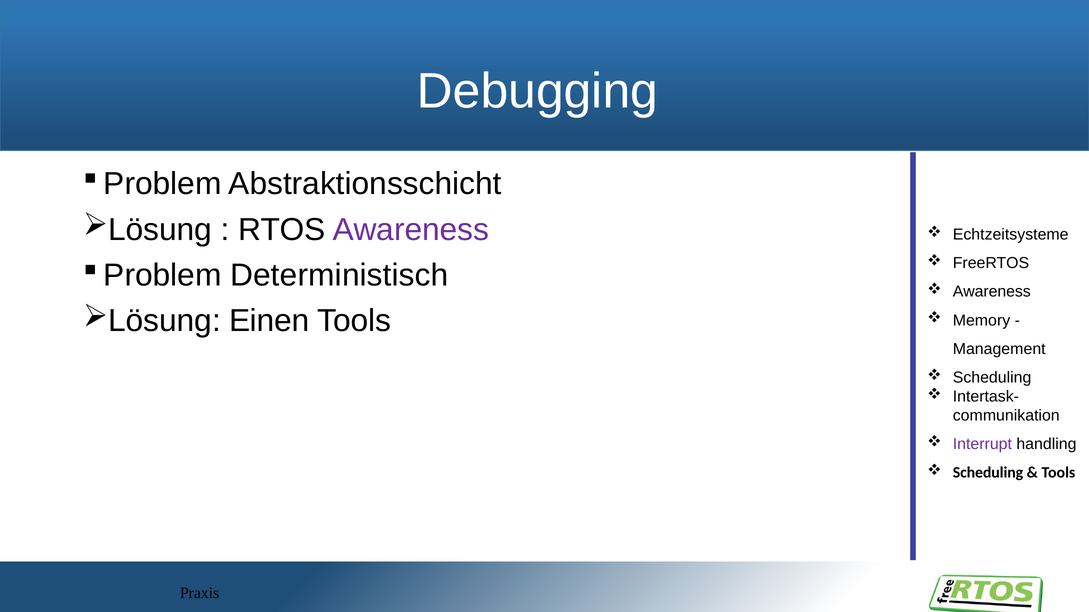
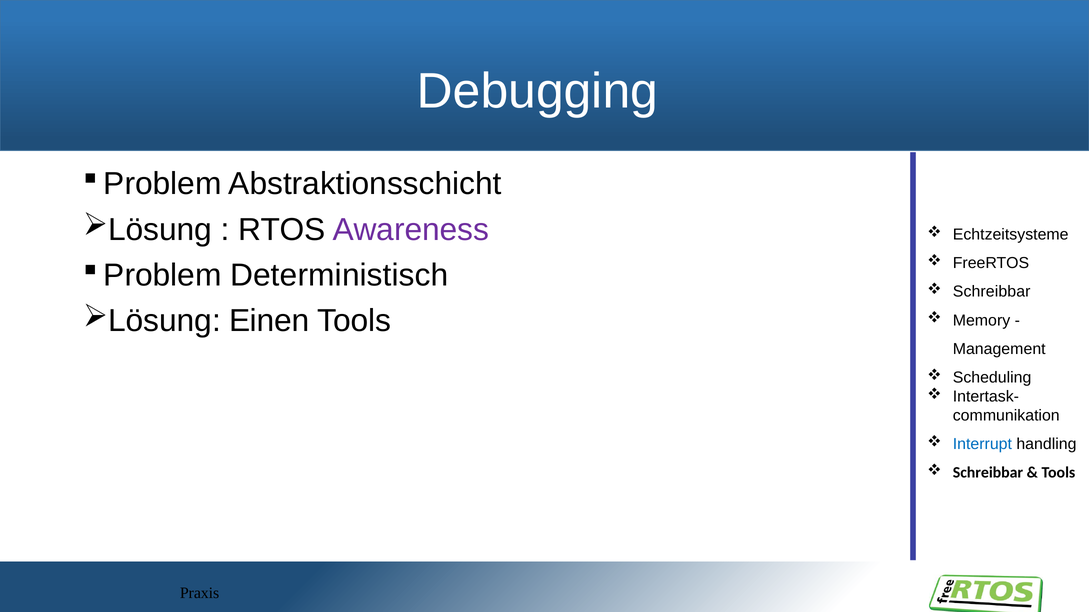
Awareness: Awareness -> Schreibbar (992, 292)
Interrupt colour: purple -> blue (982, 444)
Scheduling: Scheduling -> Schreibbar (988, 473)
